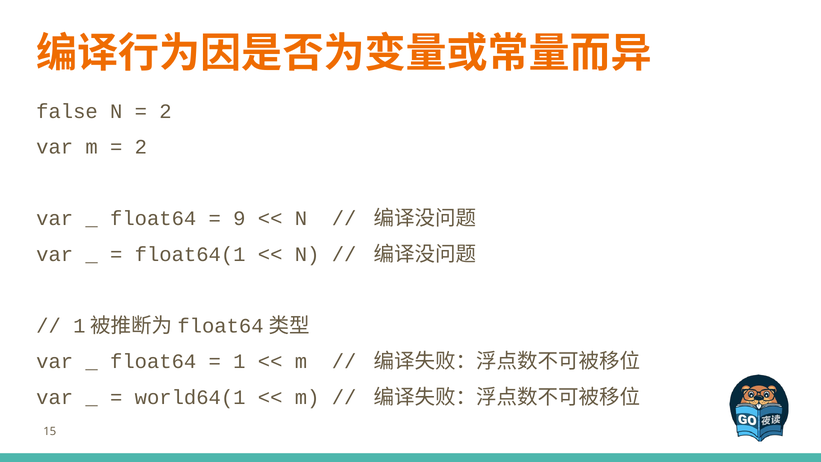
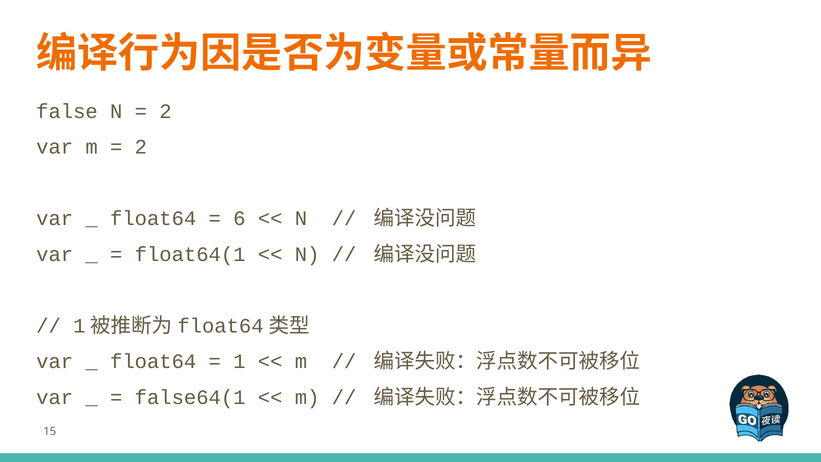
9: 9 -> 6 (239, 219)
world64(1: world64(1 -> false64(1 (190, 397)
